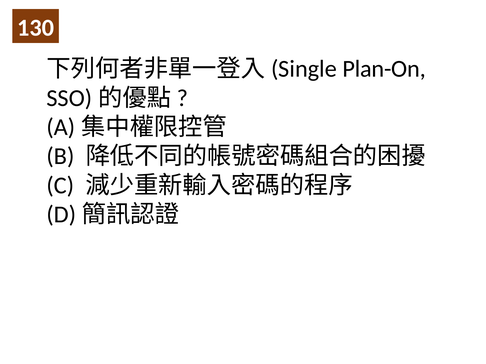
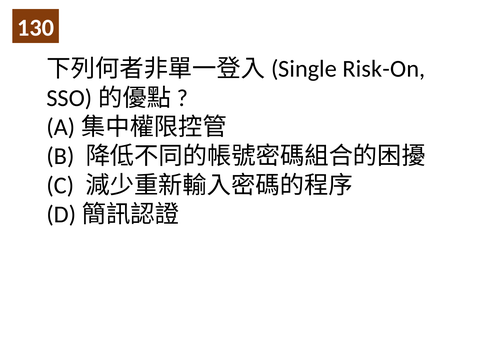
Plan-On: Plan-On -> Risk-On (384, 69)
